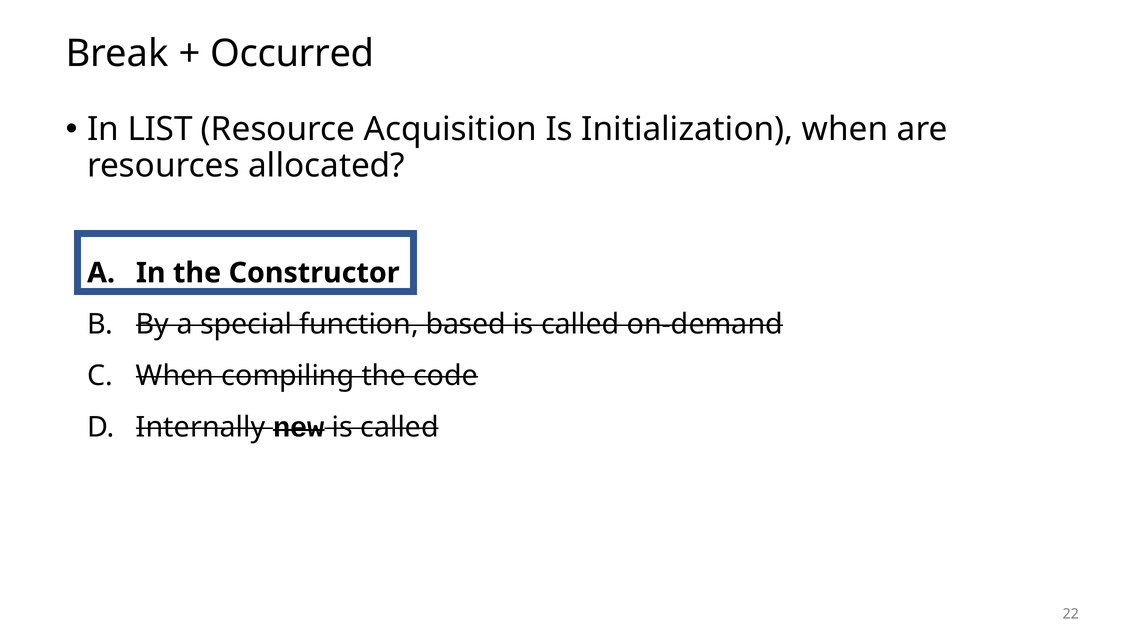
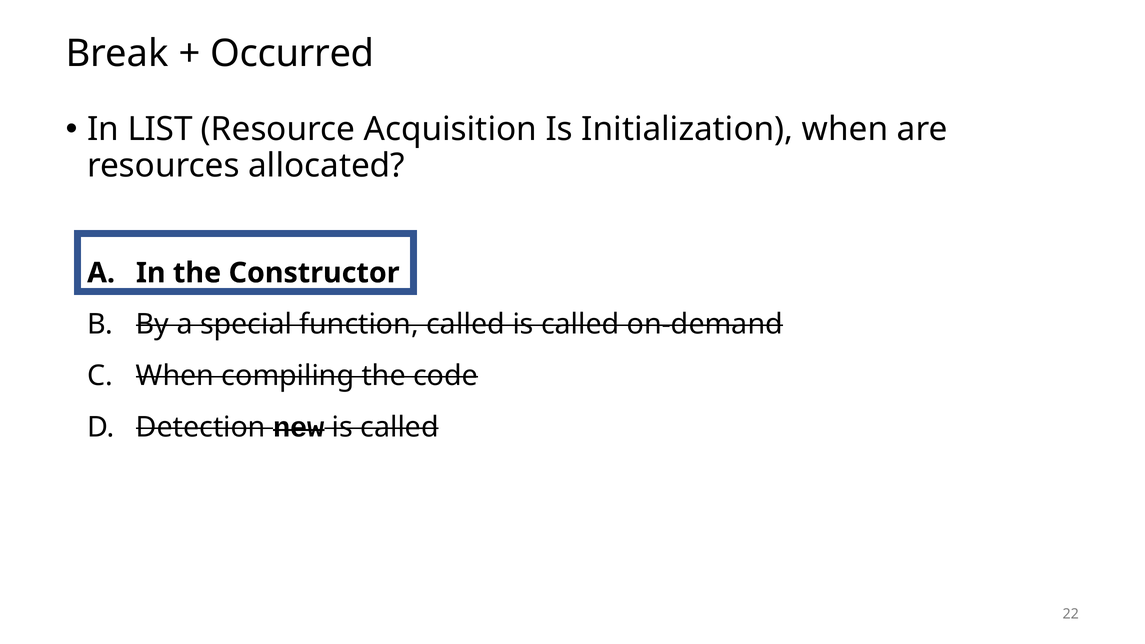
function based: based -> called (466, 324)
Internally: Internally -> Detection (201, 427)
